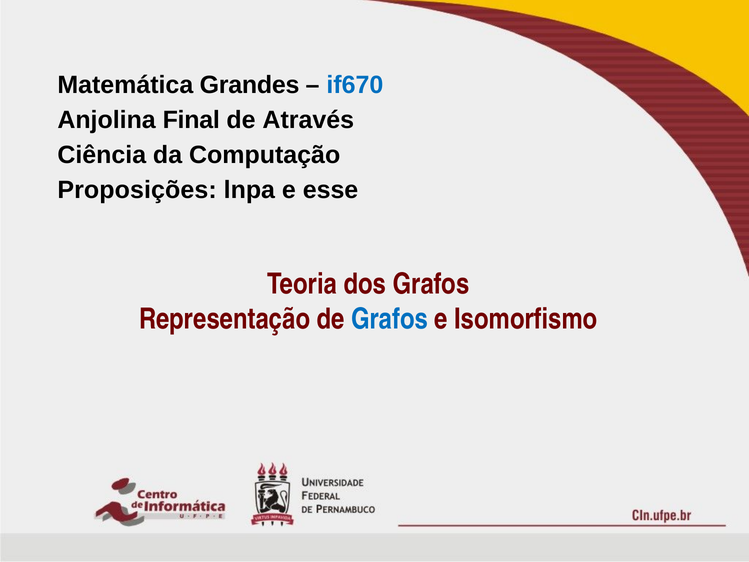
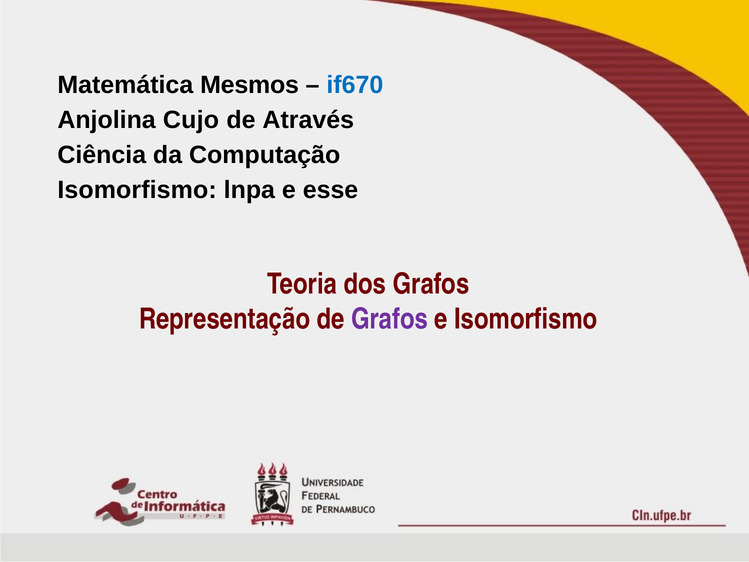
Grandes: Grandes -> Mesmos (250, 85)
Final: Final -> Cujo (191, 120)
Proposições: Proposições -> Isomorfismo (137, 190)
Grafos colour: blue -> purple (390, 319)
